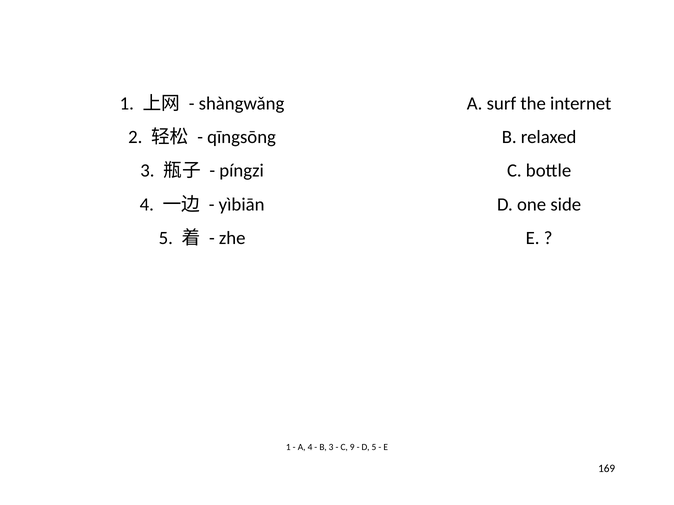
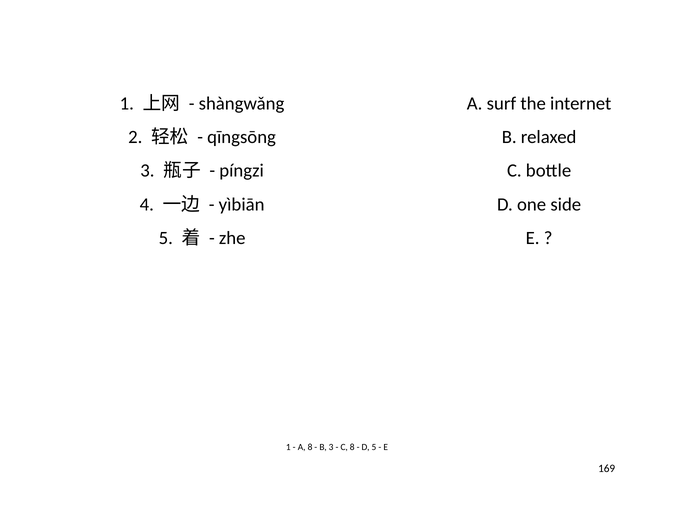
A 4: 4 -> 8 (310, 448)
C 9: 9 -> 8 (352, 448)
